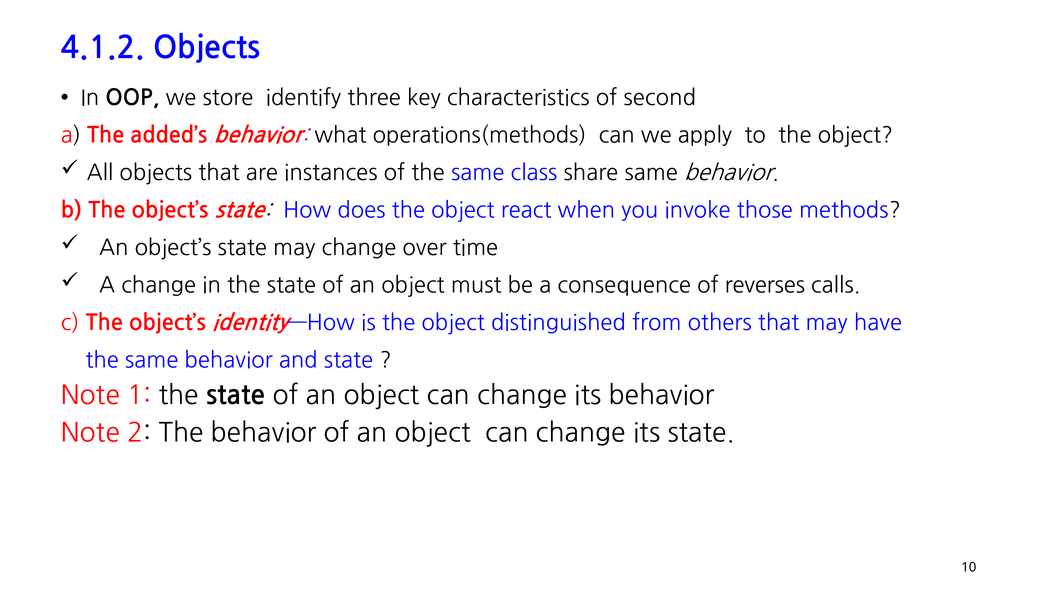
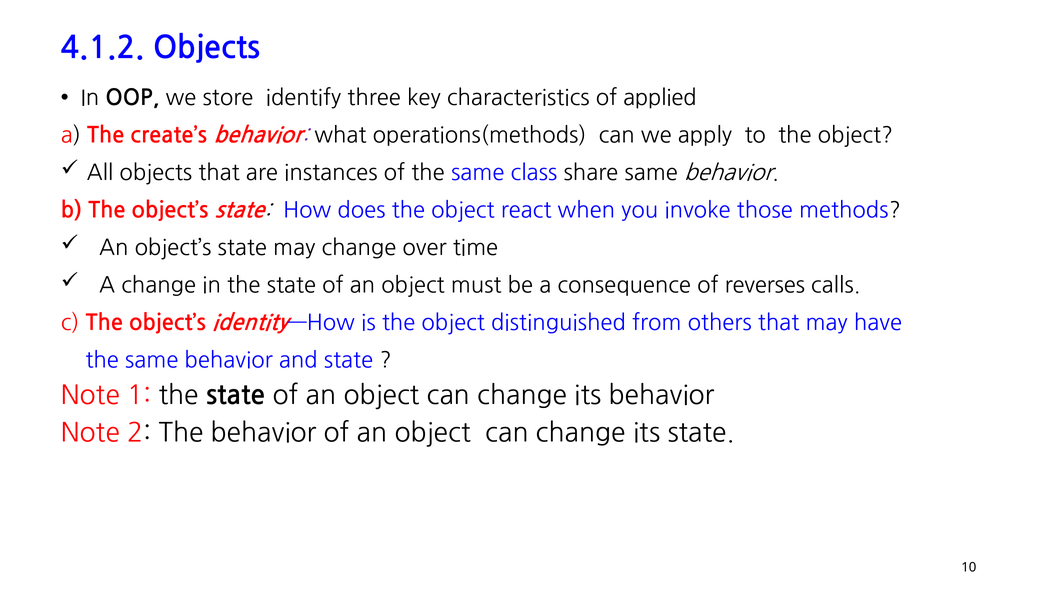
second: second -> applied (660, 98)
added’s: added’s -> create’s (169, 135)
